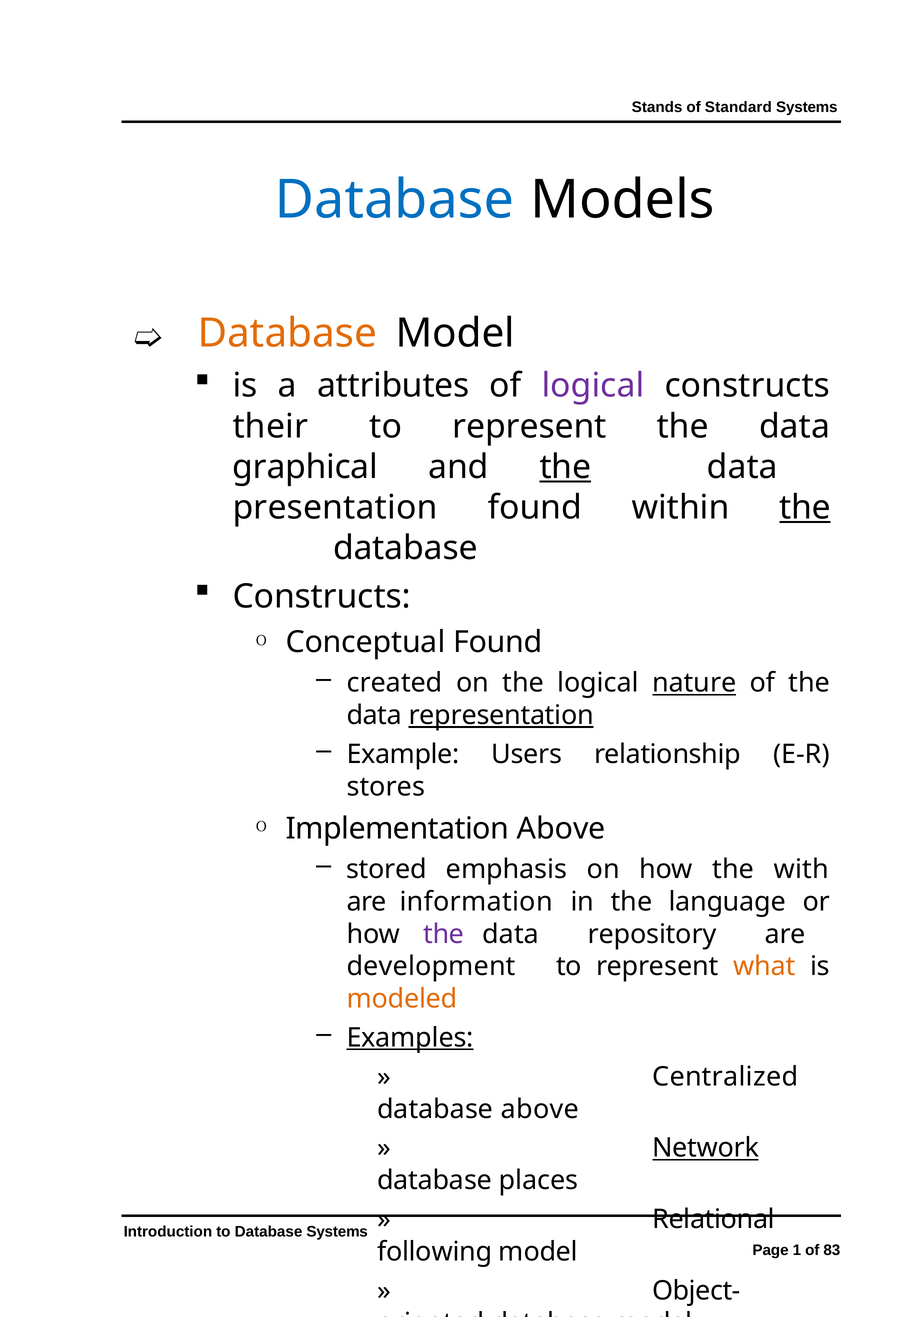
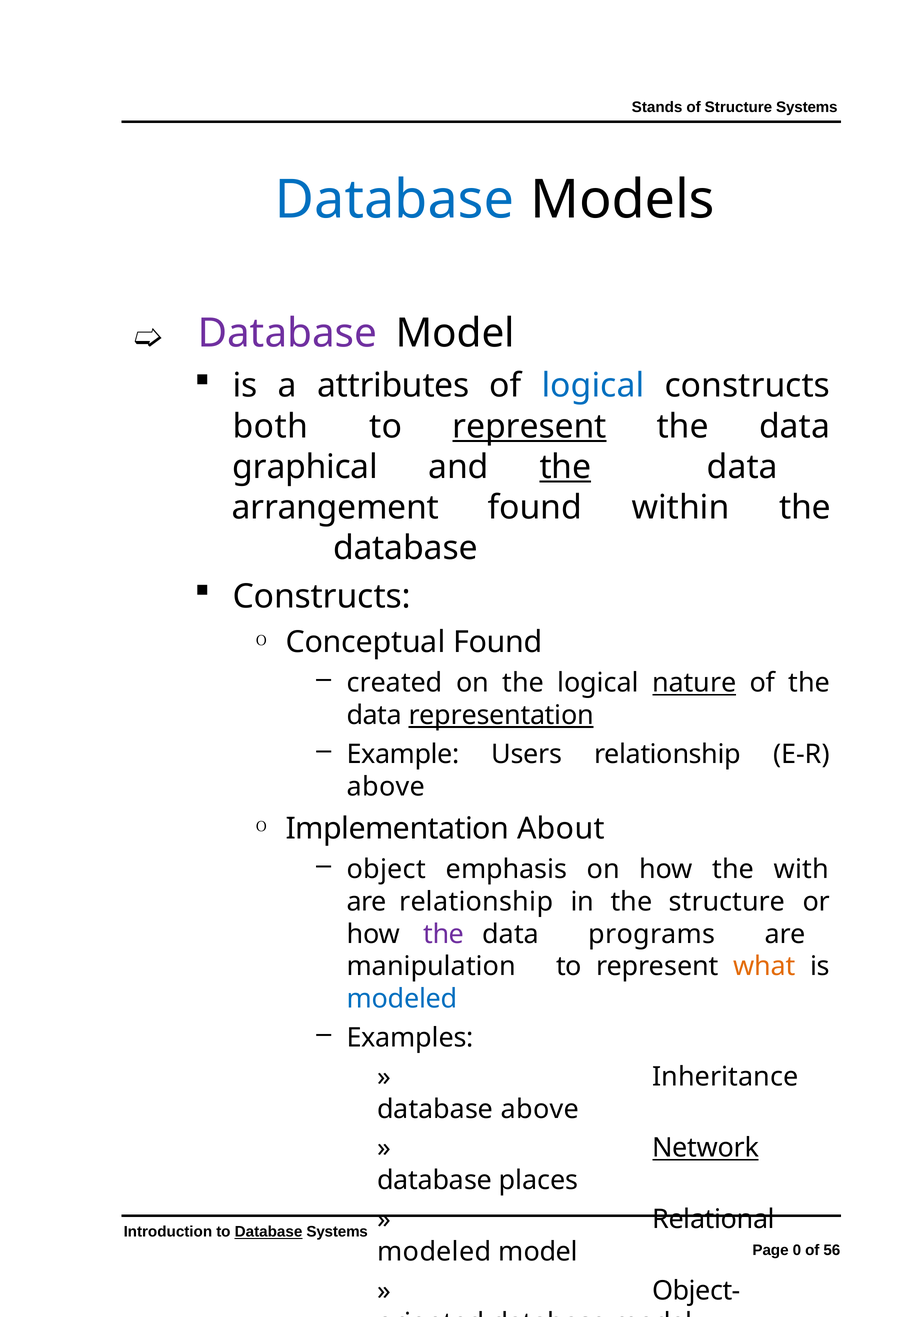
of Standard: Standard -> Structure (738, 107)
Database colour: orange -> purple (287, 333)
logical colour: purple -> blue (593, 386)
their: their -> both (270, 426)
represent underline: none -> present (529, 426)
presentation: presentation -> arrangement (335, 508)
the underline: present -> none (805, 508)
stores: stores -> above (386, 787)
Implementation Above: Above -> About (561, 829)
stored: stored -> object (386, 870)
are information: information -> relationship (476, 902)
the language: language -> structure (727, 902)
repository: repository -> programs (652, 934)
development: development -> manipulation (431, 967)
modeled colour: orange -> blue (402, 999)
Examples underline: present -> none (410, 1038)
Centralized: Centralized -> Inheritance (725, 1077)
Database underline: none -> present (269, 1232)
1: 1 -> 0 (797, 1250)
83: 83 -> 56 (832, 1250)
following: following -> modeled (434, 1252)
